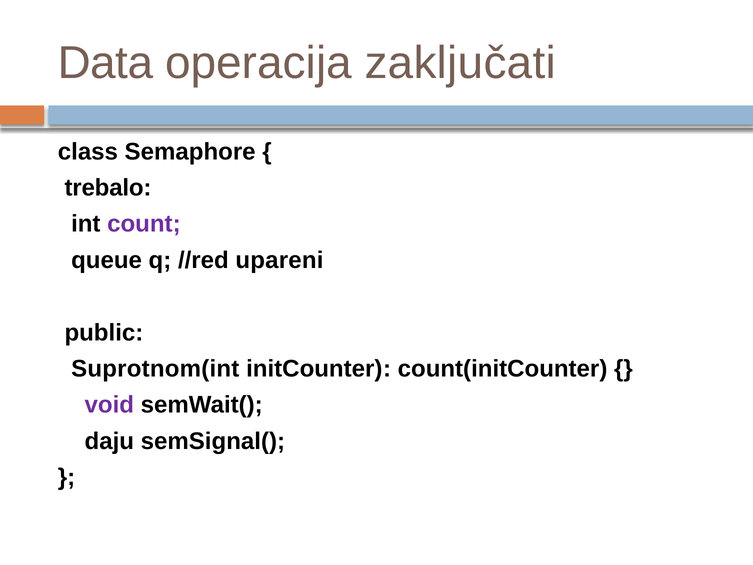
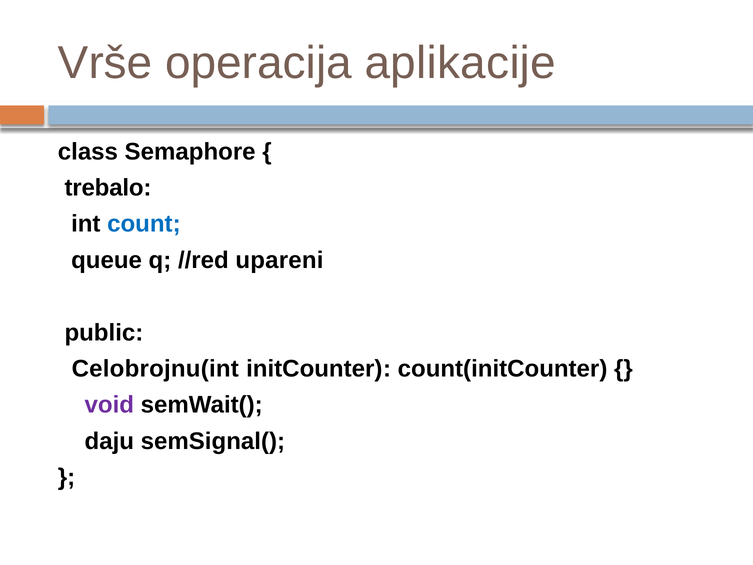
Data: Data -> Vrše (105, 63)
zaključati: zaključati -> aplikacije (460, 63)
count colour: purple -> blue (144, 224)
Suprotnom(int: Suprotnom(int -> Celobrojnu(int (155, 369)
